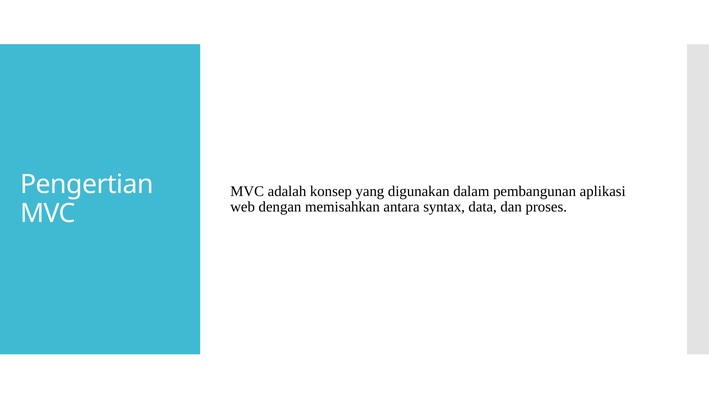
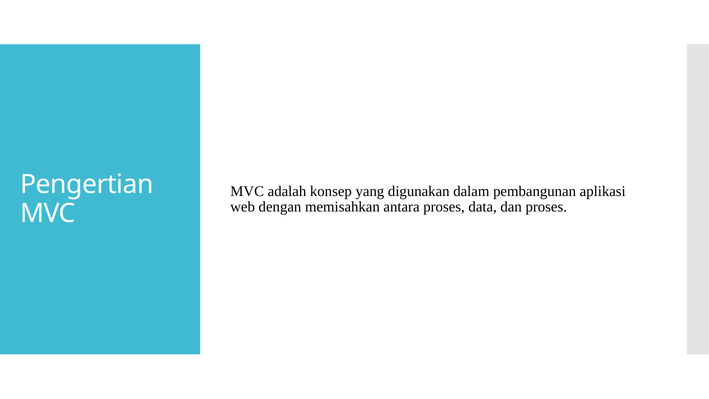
antara syntax: syntax -> proses (444, 207)
